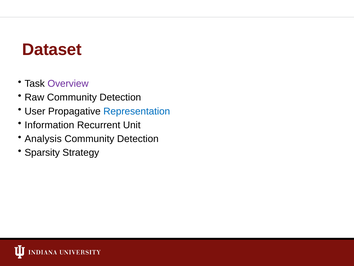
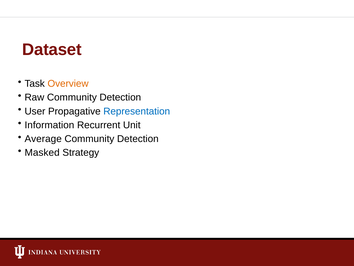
Overview colour: purple -> orange (68, 83)
Analysis: Analysis -> Average (43, 139)
Sparsity: Sparsity -> Masked (42, 152)
